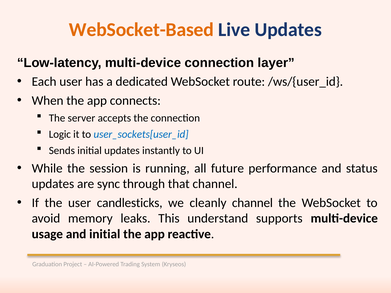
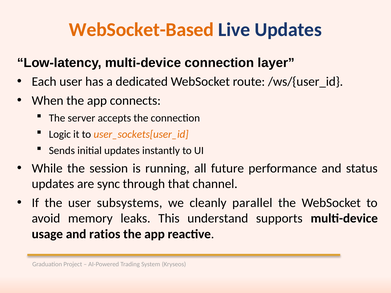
user_sockets[user_id colour: blue -> orange (141, 134)
candlesticks: candlesticks -> subsystems (130, 203)
cleanly channel: channel -> parallel (252, 203)
and initial: initial -> ratios (105, 234)
